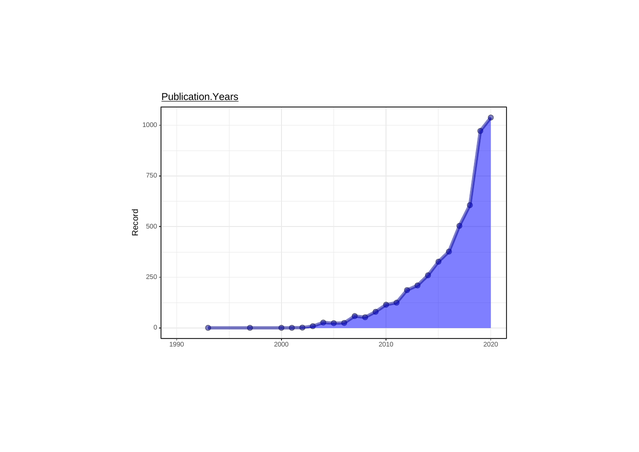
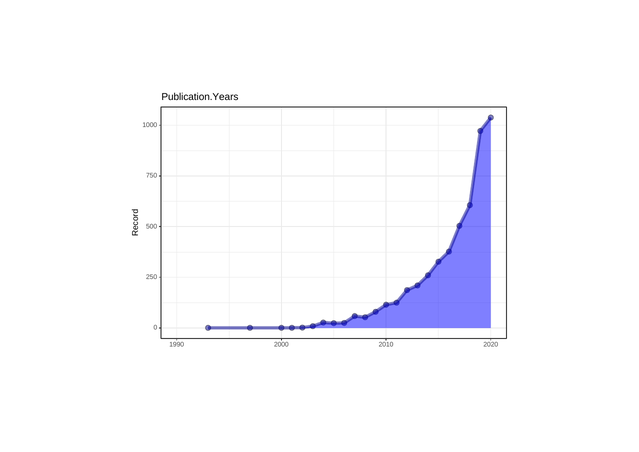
Publication.Years underline: present -> none (200, 97)
